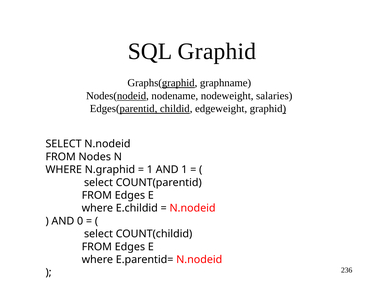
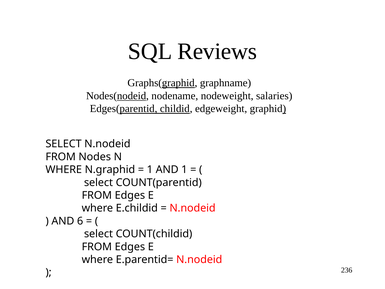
SQL Graphid: Graphid -> Reviews (217, 51)
0: 0 -> 6 (80, 221)
